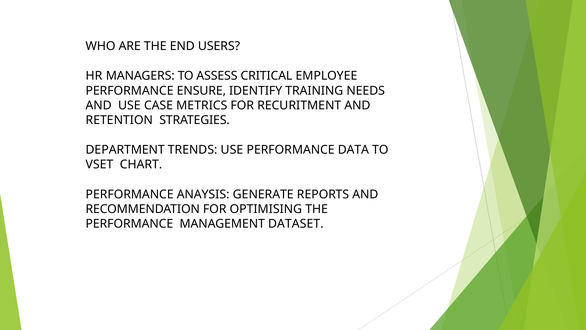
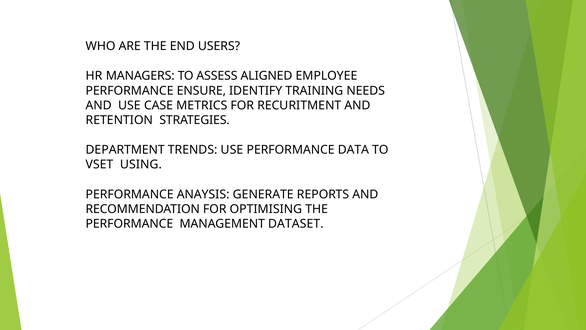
CRITICAL: CRITICAL -> ALIGNED (266, 76)
CHART: CHART -> USING (141, 164)
